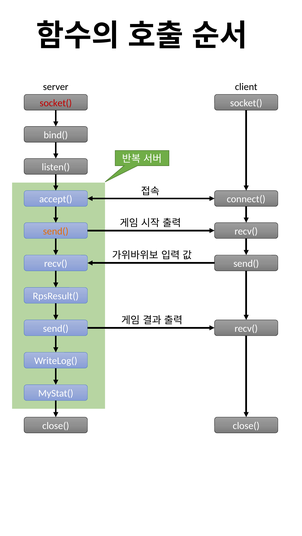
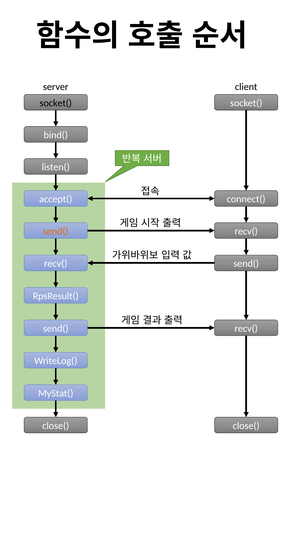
socket( colour: red -> black (56, 103)
